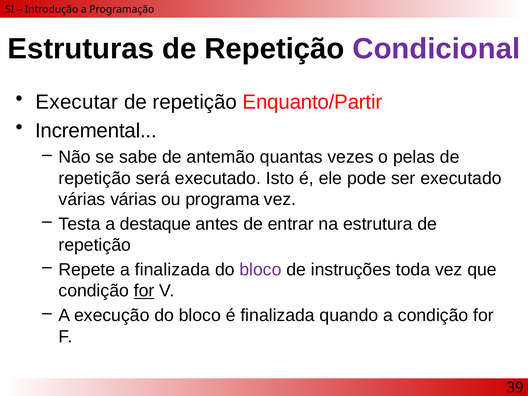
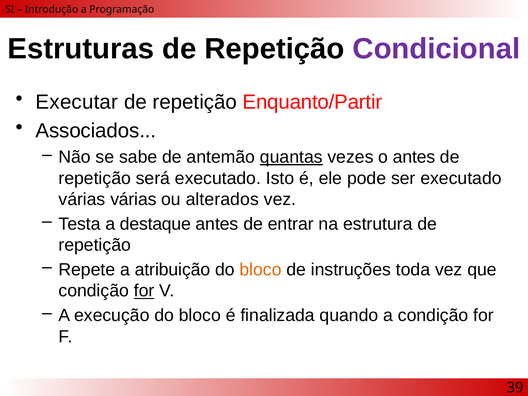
Incremental: Incremental -> Associados (96, 131)
quantas underline: none -> present (291, 157)
o pelas: pelas -> antes (414, 157)
programa: programa -> alterados (222, 199)
a finalizada: finalizada -> atribuição (173, 270)
bloco colour: purple -> orange (260, 270)
